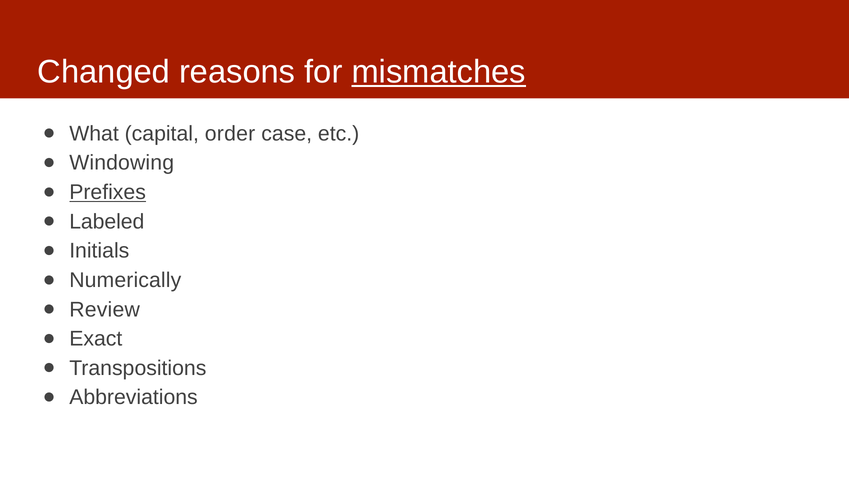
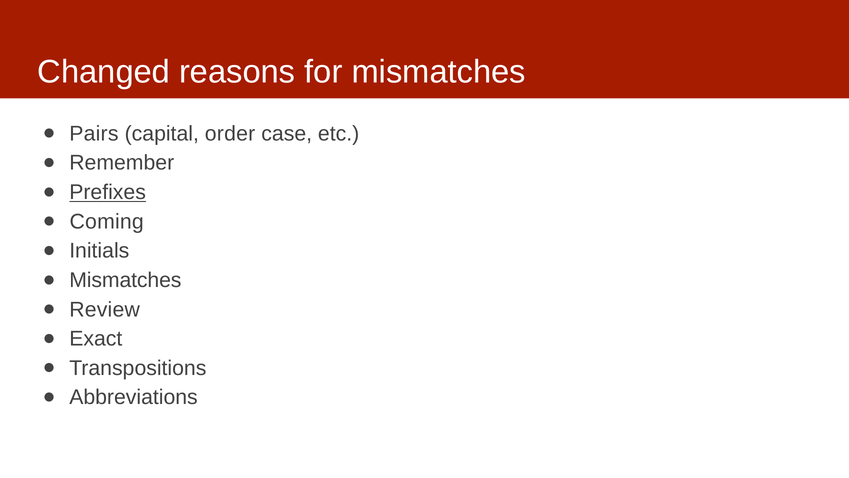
mismatches underline: present -> none (439, 72)
What: What -> Pairs (94, 134)
Windowing: Windowing -> Remember (122, 163)
Labeled: Labeled -> Coming (107, 221)
Numerically: Numerically -> Mismatches (125, 280)
